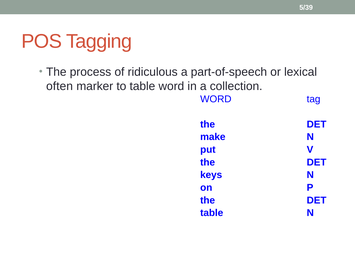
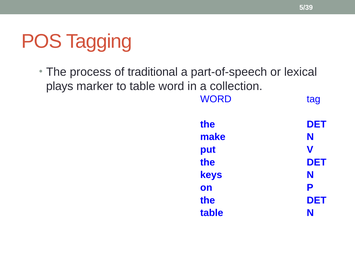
ridiculous: ridiculous -> traditional (153, 72)
often: often -> plays (60, 86)
